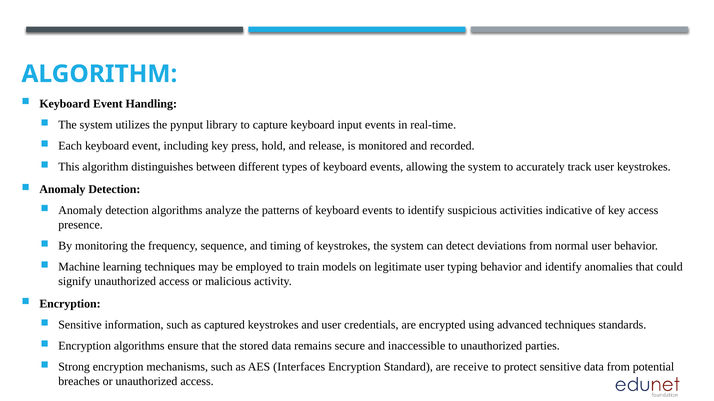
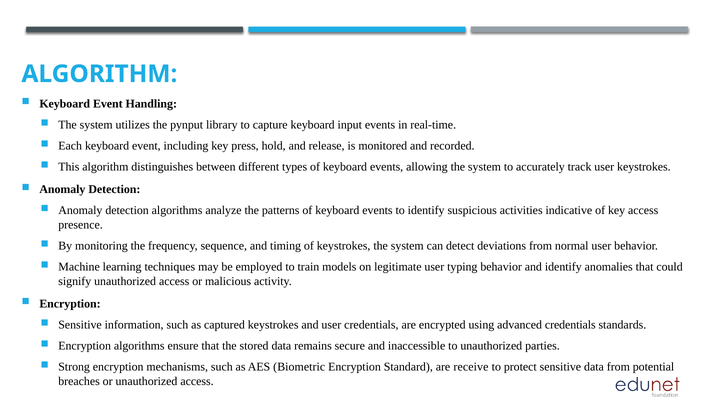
advanced techniques: techniques -> credentials (570, 325)
Interfaces: Interfaces -> Biometric (299, 368)
